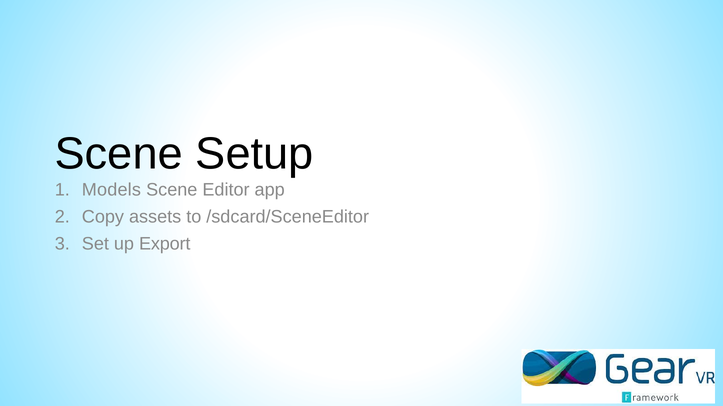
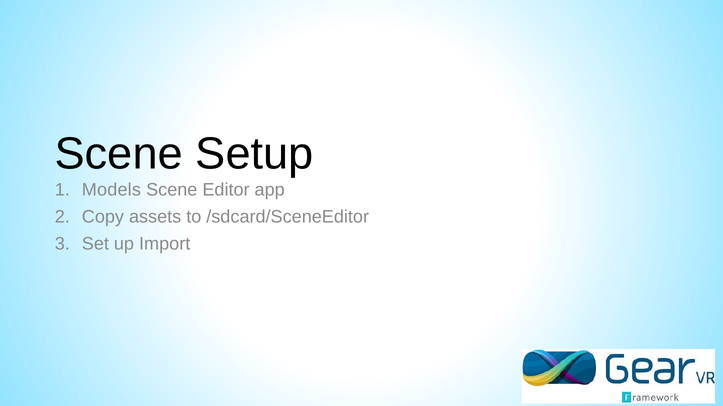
Export: Export -> Import (165, 244)
